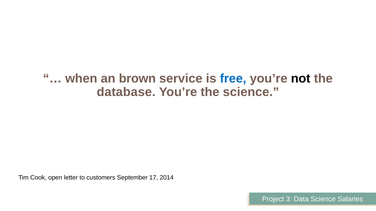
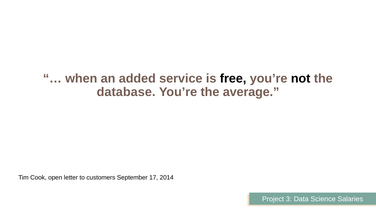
brown: brown -> added (137, 79)
free colour: blue -> black (233, 79)
the science: science -> average (251, 92)
